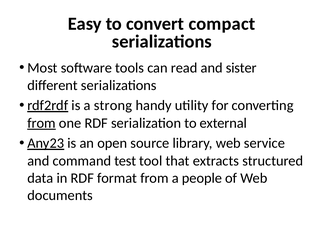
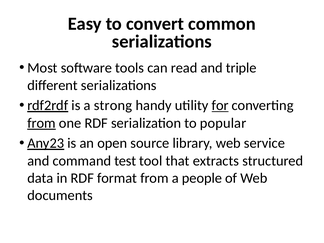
compact: compact -> common (222, 24)
sister: sister -> triple (241, 68)
for underline: none -> present (220, 105)
external: external -> popular (223, 123)
